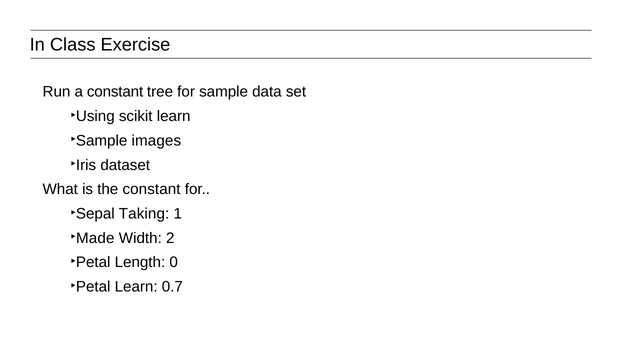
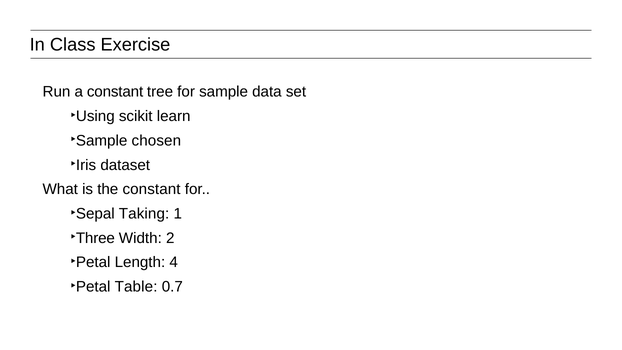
images: images -> chosen (156, 140)
Made: Made -> Three (95, 238)
0: 0 -> 4 (174, 262)
Petal Learn: Learn -> Table (136, 286)
